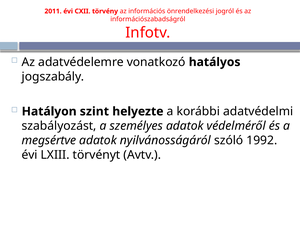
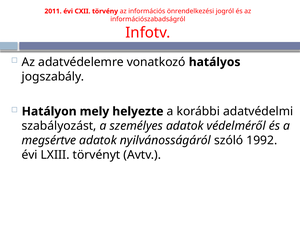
szint: szint -> mely (94, 111)
